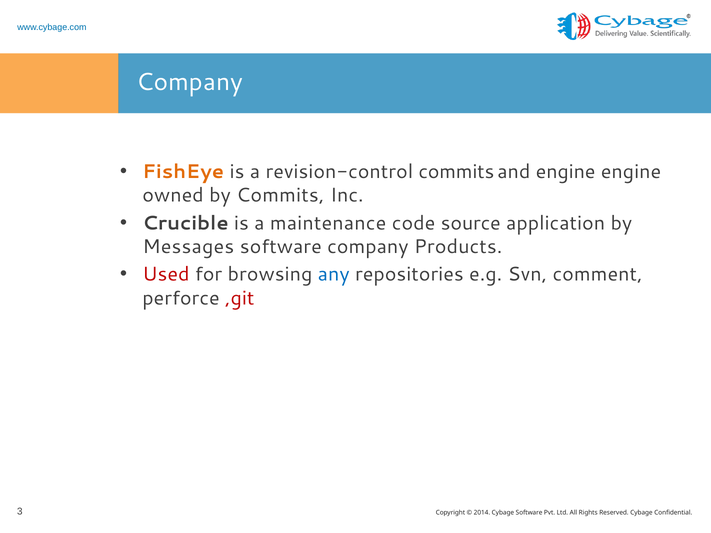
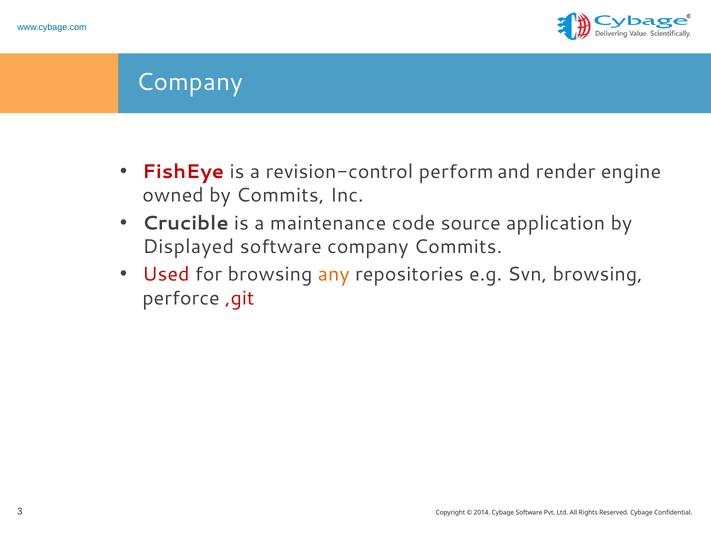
FishEye colour: orange -> red (183, 172)
revision-control commits: commits -> perform (456, 172)
and engine: engine -> render (566, 172)
Messages: Messages -> Displayed (188, 247)
company Products: Products -> Commits (458, 247)
any colour: blue -> orange (334, 275)
Svn comment: comment -> browsing (598, 275)
